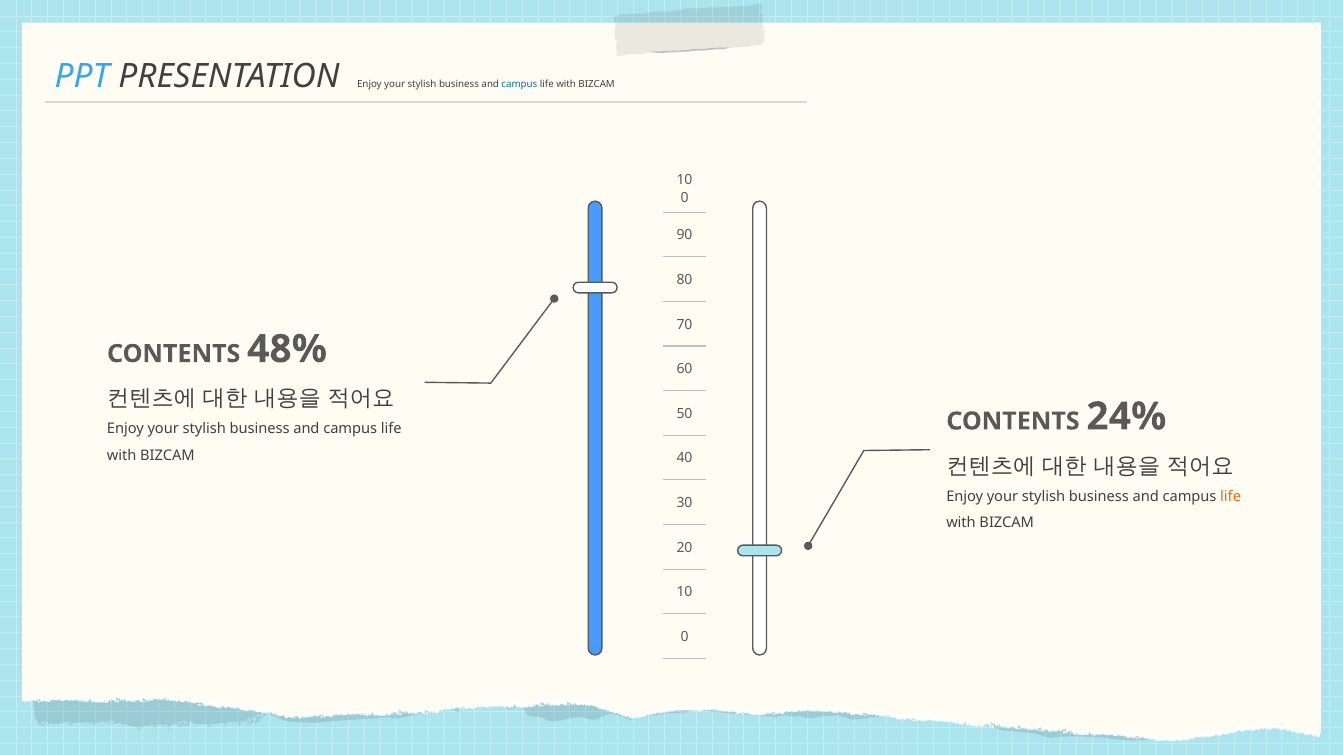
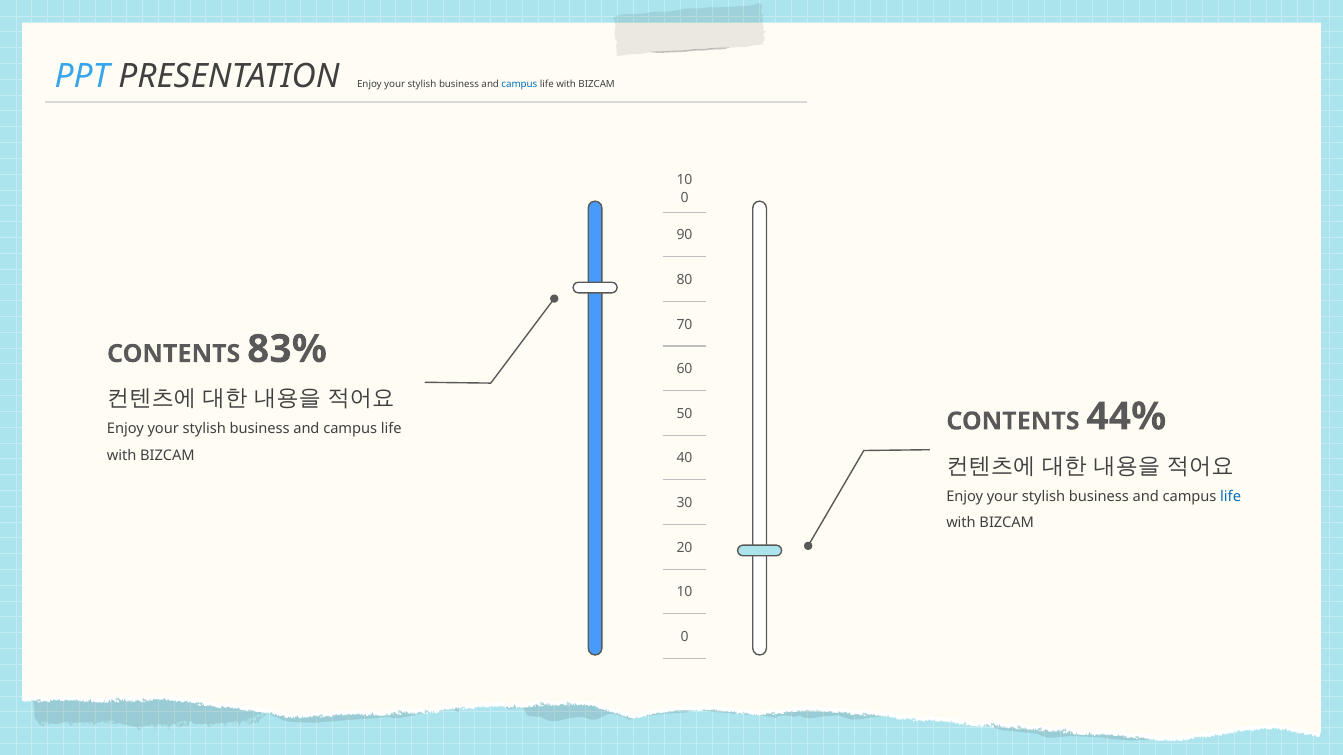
48%: 48% -> 83% (287, 349)
24%: 24% -> 44% (1126, 417)
life colour: orange -> blue (1231, 496)
